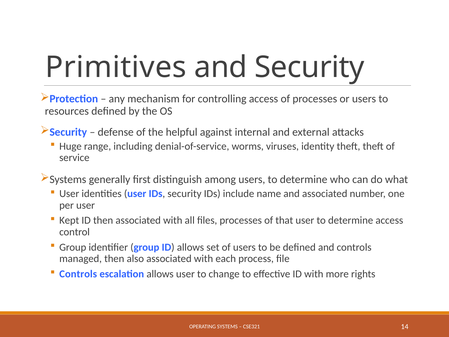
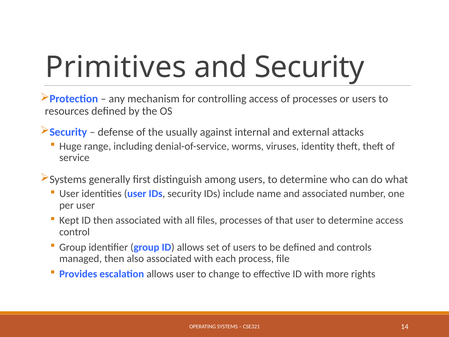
helpful: helpful -> usually (182, 132)
Controls: Controls -> Provides (78, 274)
